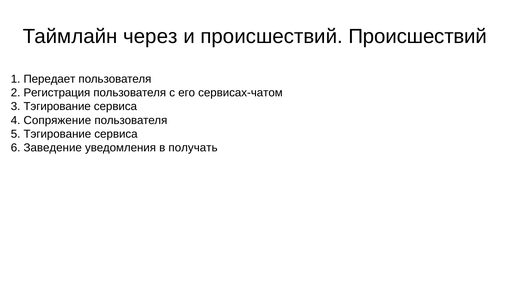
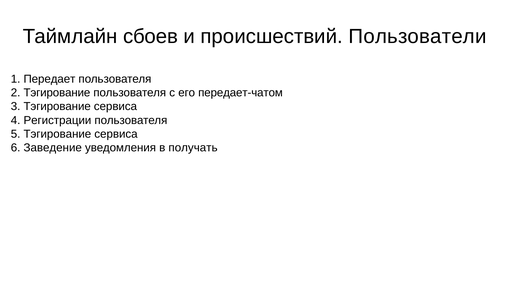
через: через -> сбоев (150, 37)
происшествий Происшествий: Происшествий -> Пользователи (418, 37)
2 Регистрация: Регистрация -> Тэгирование (57, 93)
сервисах-чатом: сервисах-чатом -> передает-чатом (240, 93)
Сопряжение: Сопряжение -> Регистрации (57, 120)
